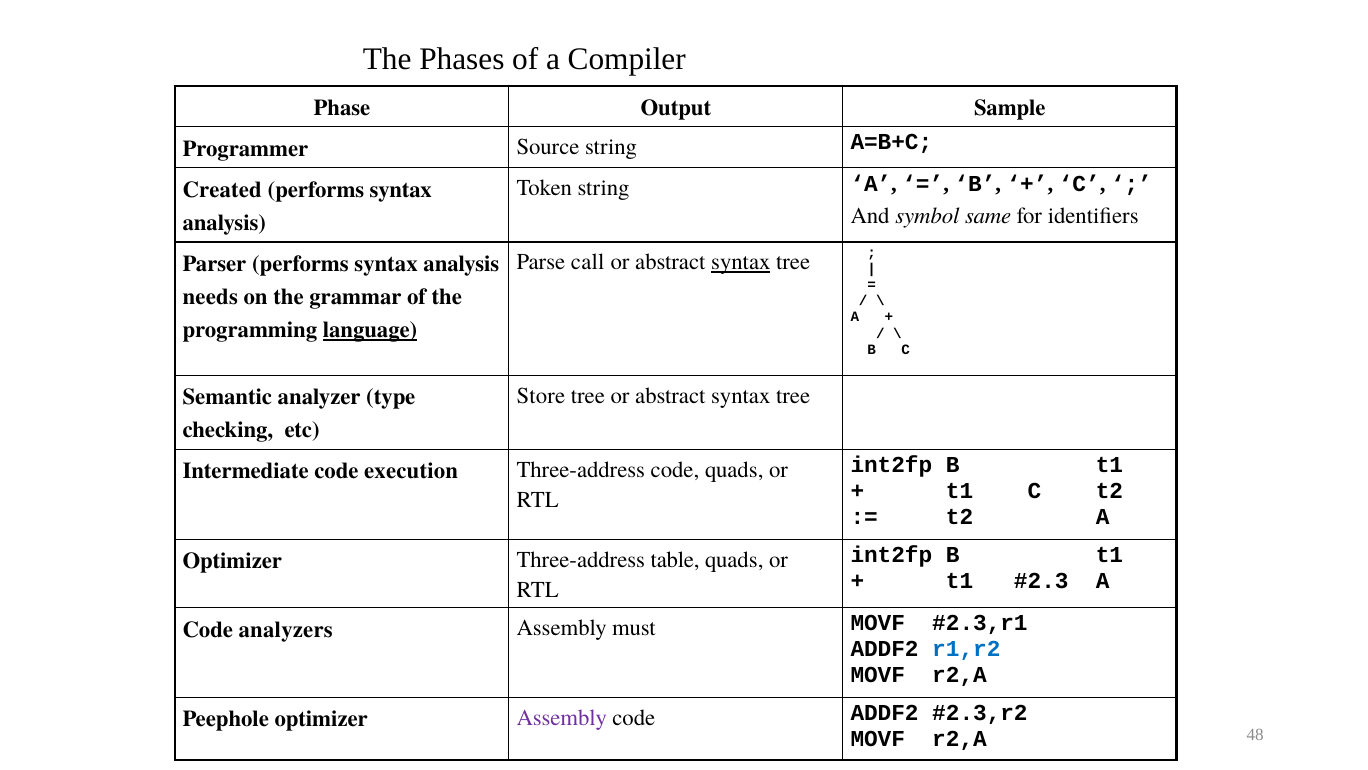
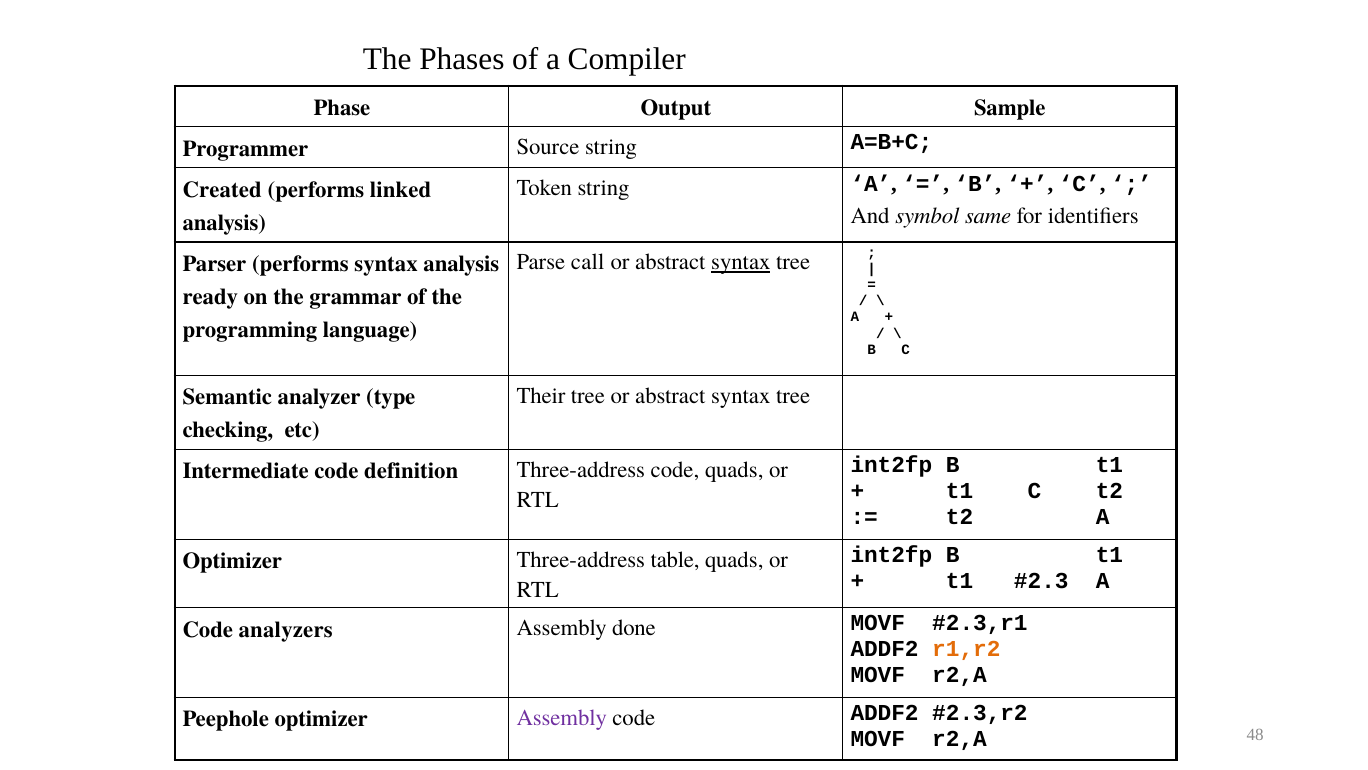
syntax: syntax -> linked (401, 189)
needs: needs -> ready (210, 297)
language underline: present -> none (370, 330)
Store: Store -> Their (541, 395)
execution: execution -> definition (411, 471)
must: must -> done (634, 628)
r1,r2 colour: blue -> orange (966, 648)
